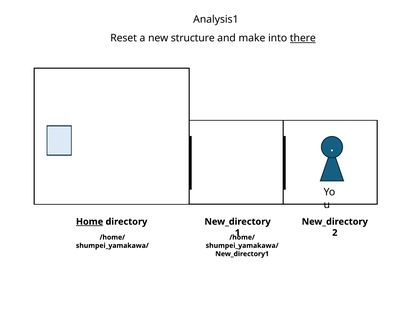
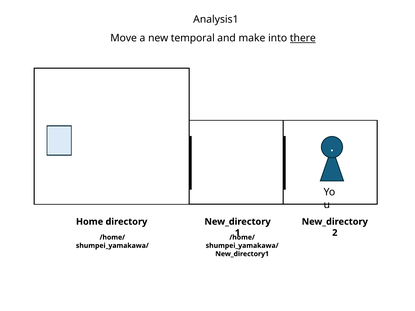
Reset: Reset -> Move (124, 38)
structure: structure -> temporal (193, 38)
Home underline: present -> none (90, 222)
